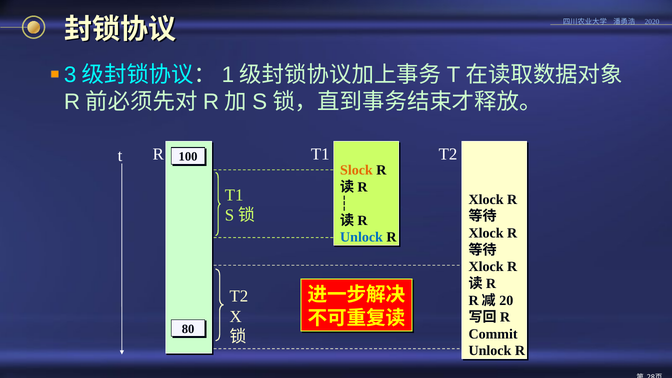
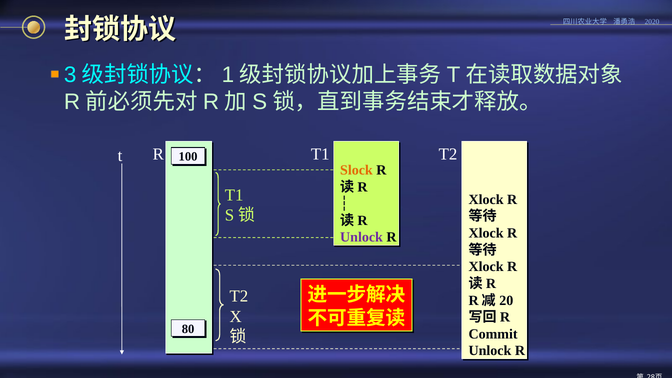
Unlock colour: blue -> purple (362, 237)
